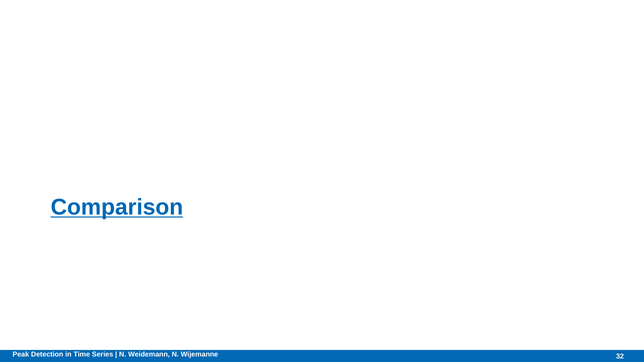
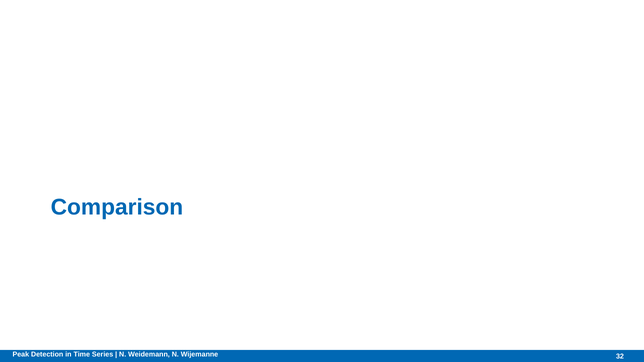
Comparison underline: present -> none (117, 207)
